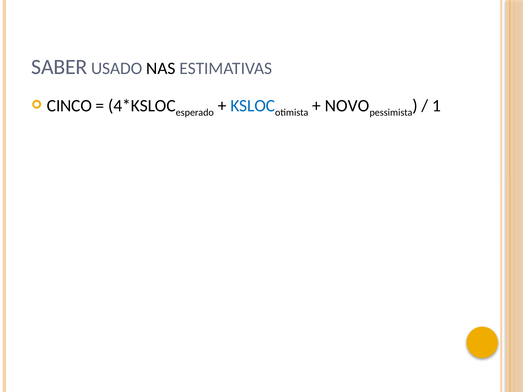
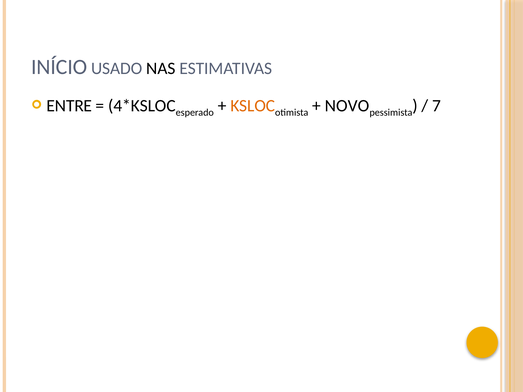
SABER: SABER -> INÍCIO (59, 67)
CINCO: CINCO -> ENTRE (69, 106)
KSLOC colour: blue -> orange (253, 106)
1: 1 -> 7 (437, 106)
